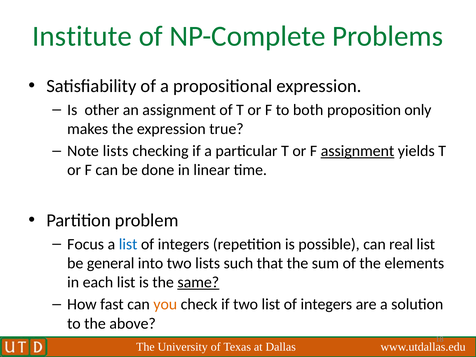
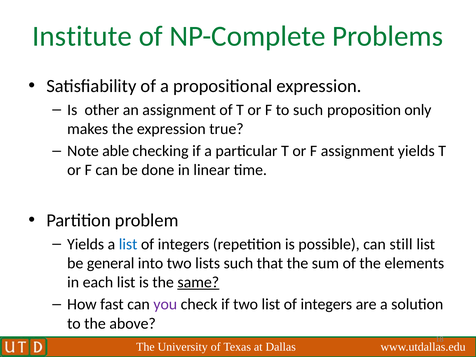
to both: both -> such (308, 110)
Note lists: lists -> able (116, 151)
assignment underline: present -> none (358, 151)
Focus: Focus -> Yields (86, 244)
real: real -> still (401, 244)
you colour: orange -> purple (165, 304)
